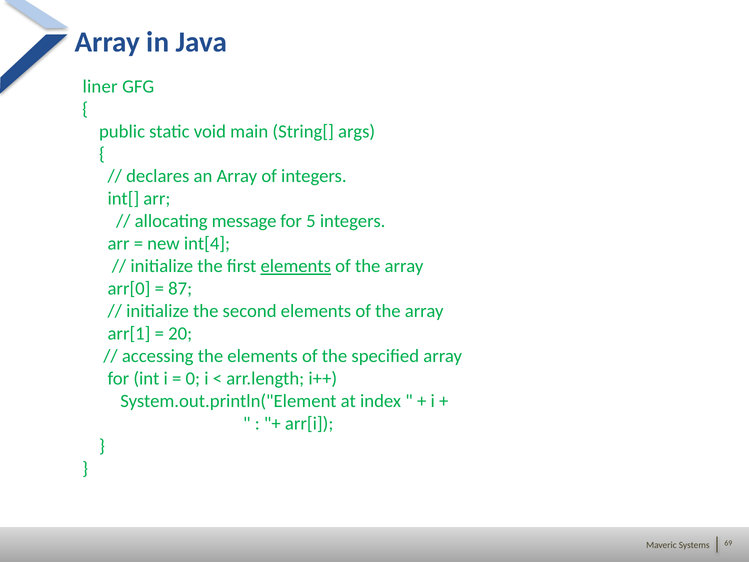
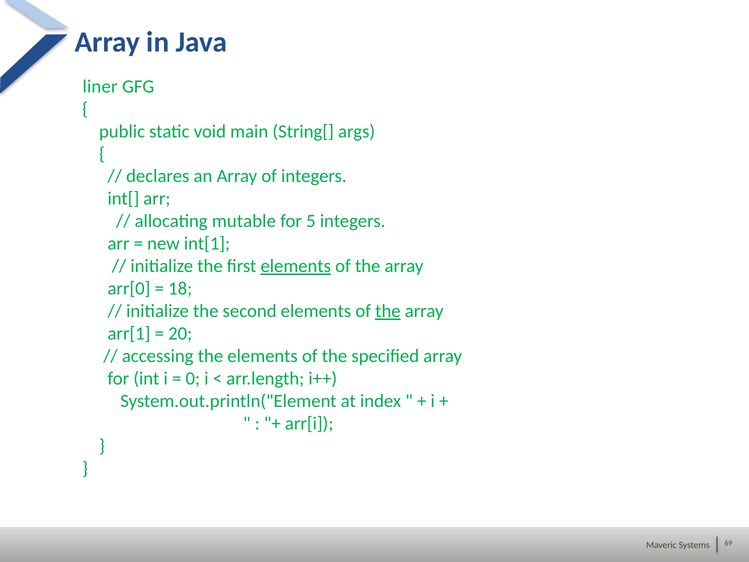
message: message -> mutable (244, 221)
int[4: int[4 -> int[1 (207, 244)
87: 87 -> 18 (180, 289)
the underline: none -> present (388, 311)
